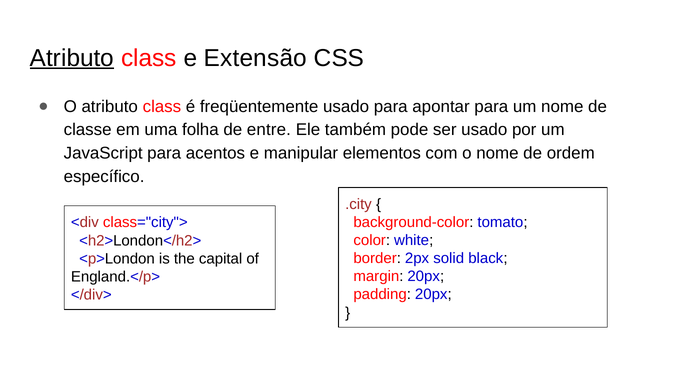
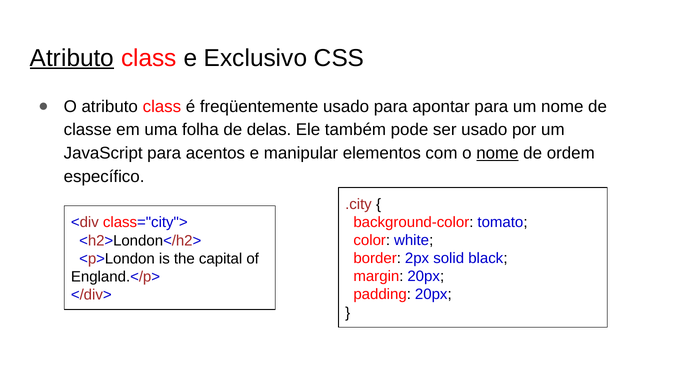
Extensão: Extensão -> Exclusivo (256, 58)
entre: entre -> delas (269, 130)
nome underline: none -> present (497, 153)
